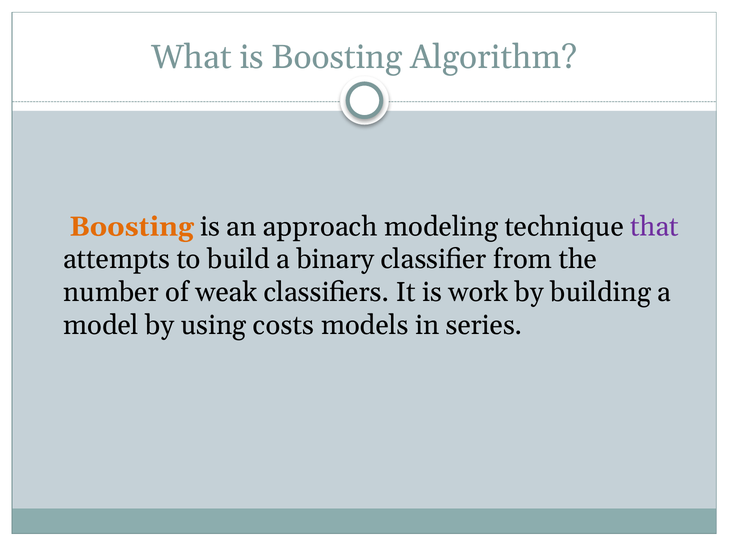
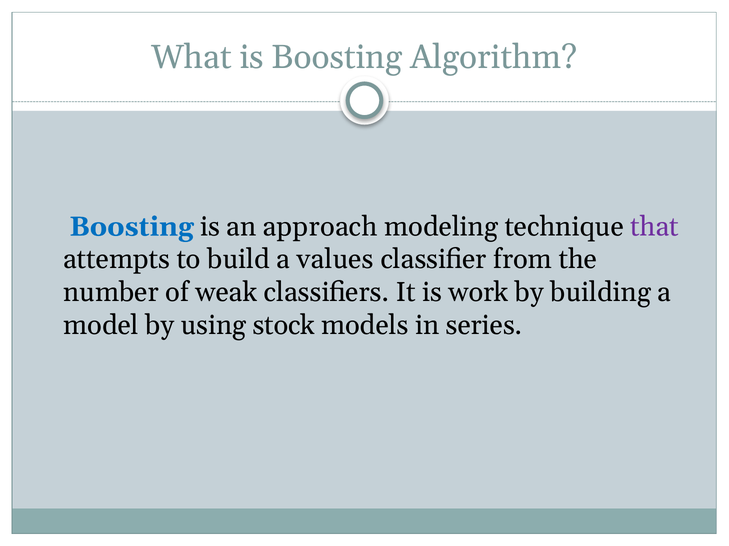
Boosting colour: orange -> blue (131, 227)
binary: binary -> values (335, 260)
costs: costs -> stock (284, 325)
